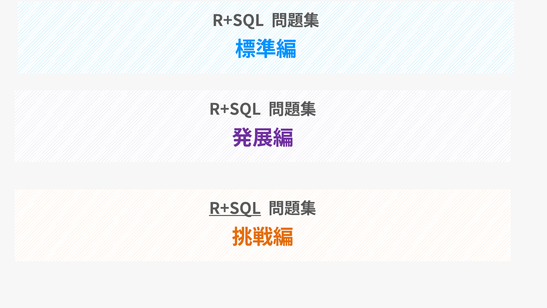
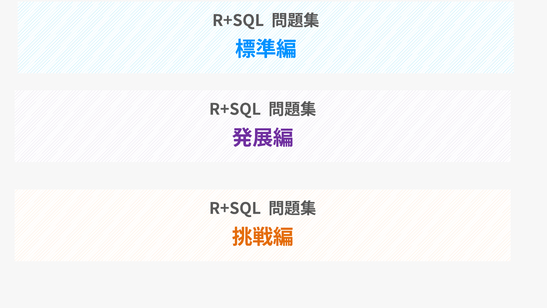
R+SQL underline: present -> none (235, 208)
